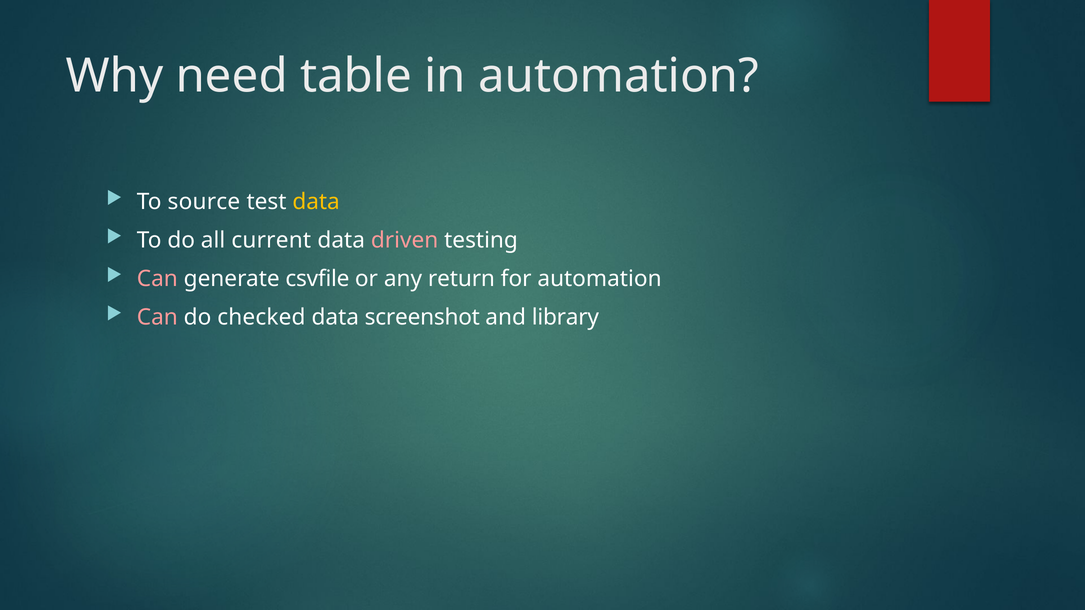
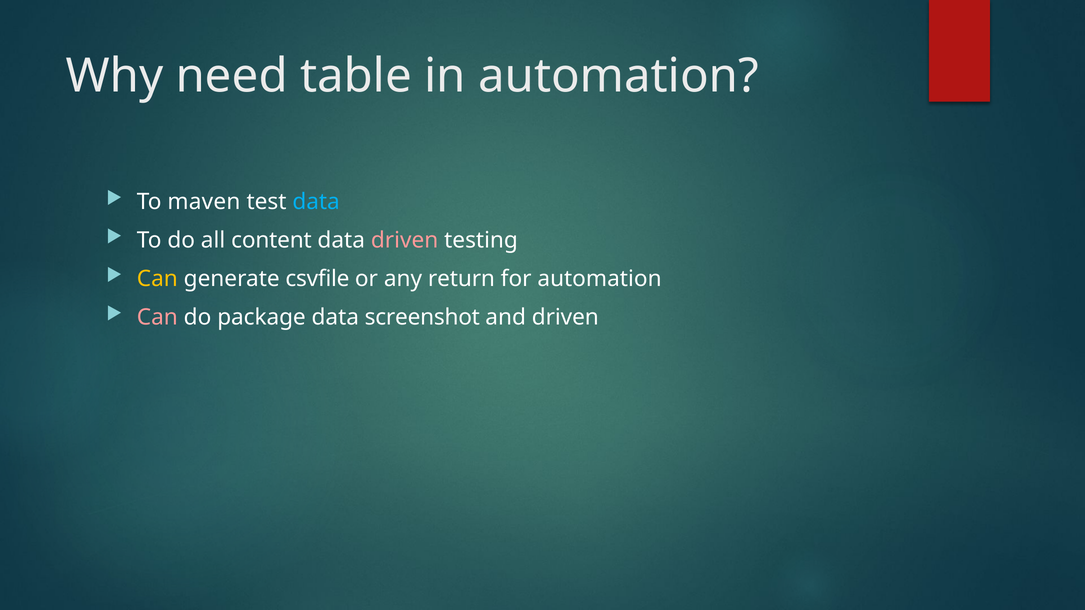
source: source -> maven (204, 202)
data colour: yellow -> light blue (316, 202)
current: current -> content (271, 240)
Can colour: pink -> yellow (157, 279)
checked: checked -> package (262, 317)
and library: library -> driven (565, 317)
